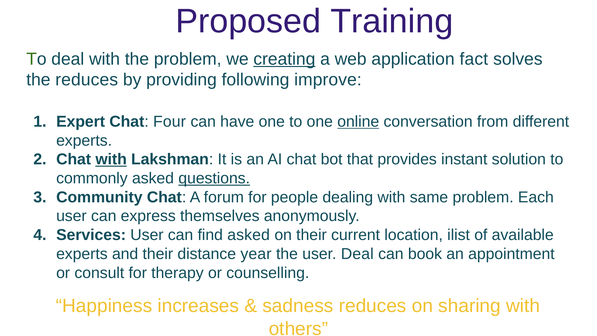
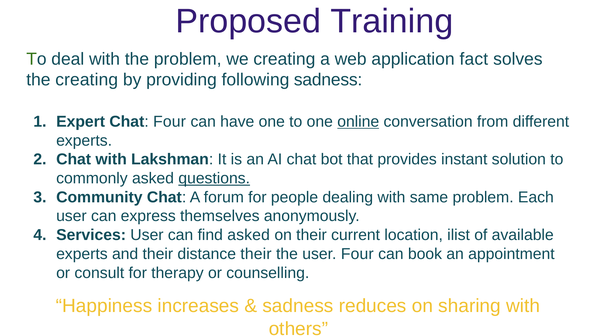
creating underline: present -> none (284, 59)
the reduces: reduces -> creating (87, 80)
following improve: improve -> sadness (328, 80)
with underline: present -> none (111, 159)
distance year: year -> their (256, 254)
user Deal: Deal -> Four (357, 254)
